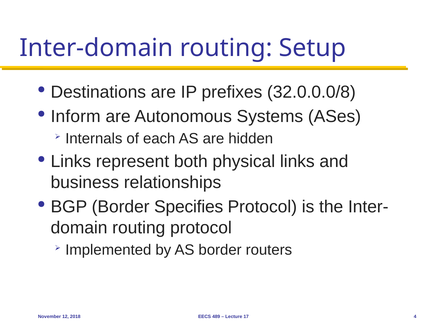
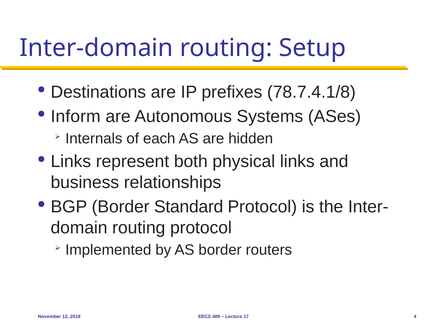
32.0.0.0/8: 32.0.0.0/8 -> 78.7.4.1/8 (311, 92)
Specifies: Specifies -> Standard (189, 207)
